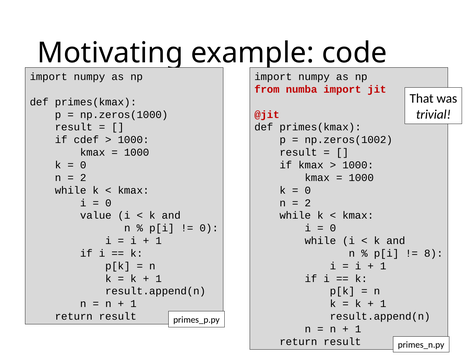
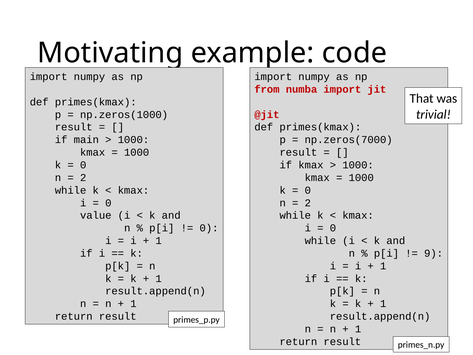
cdef: cdef -> main (86, 140)
np.zeros(1002: np.zeros(1002 -> np.zeros(7000 (349, 140)
8: 8 -> 9 (434, 253)
